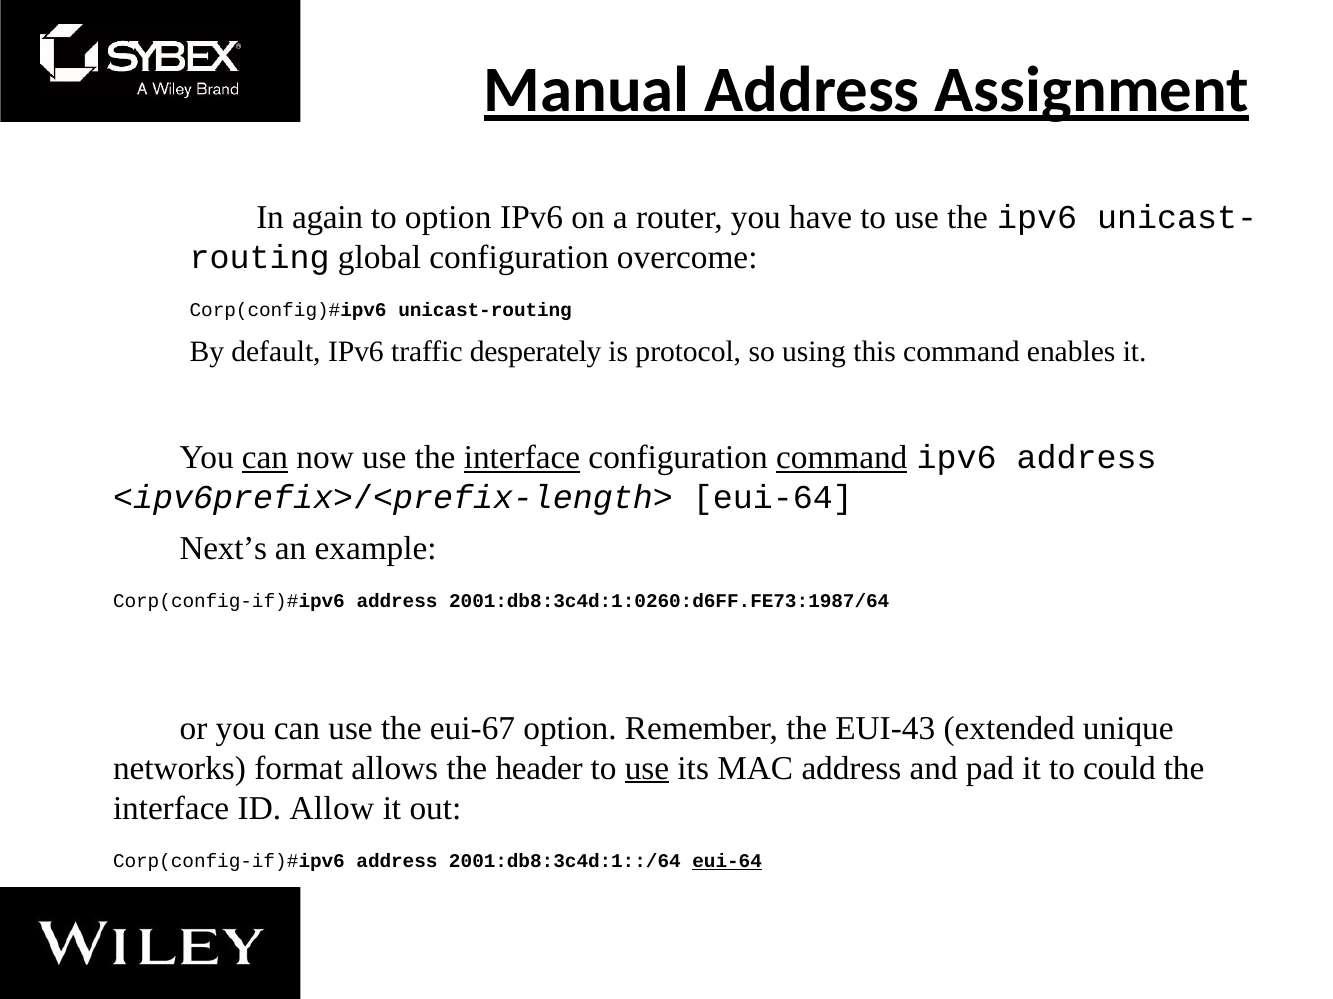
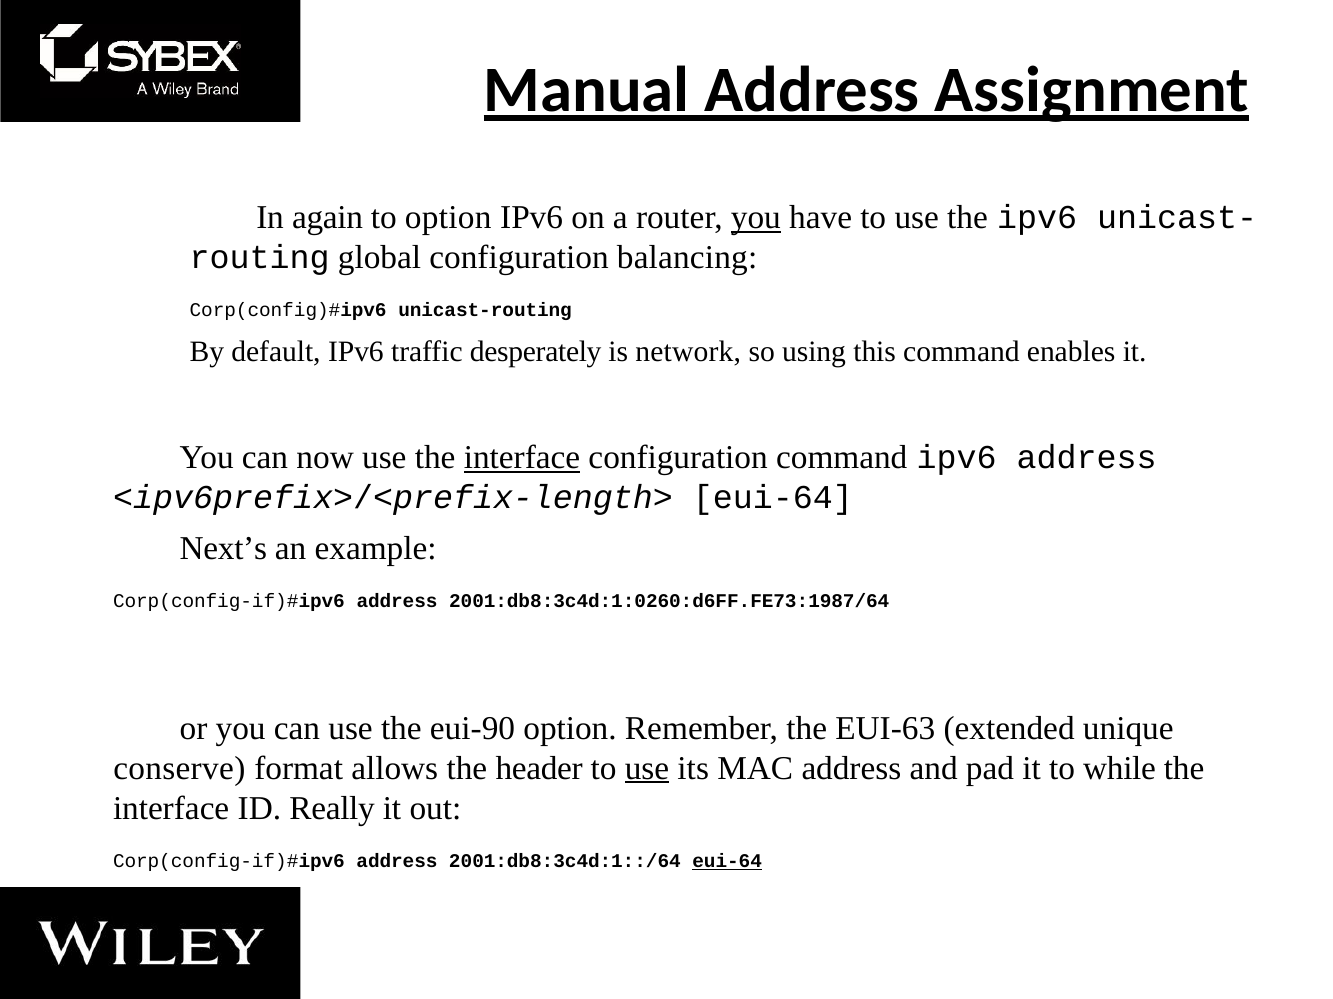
you underline: none -> present (756, 218)
overcome: overcome -> balancing (687, 258)
protocol: protocol -> network (688, 352)
can underline: present -> none (265, 458)
command underline: present -> none (842, 458)
eui-67: eui-67 -> eui-90 (473, 729)
EUI-43: EUI-43 -> EUI-63 (885, 729)
networks: networks -> conserve (179, 769)
could: could -> while (1120, 769)
Allow: Allow -> Really (332, 809)
